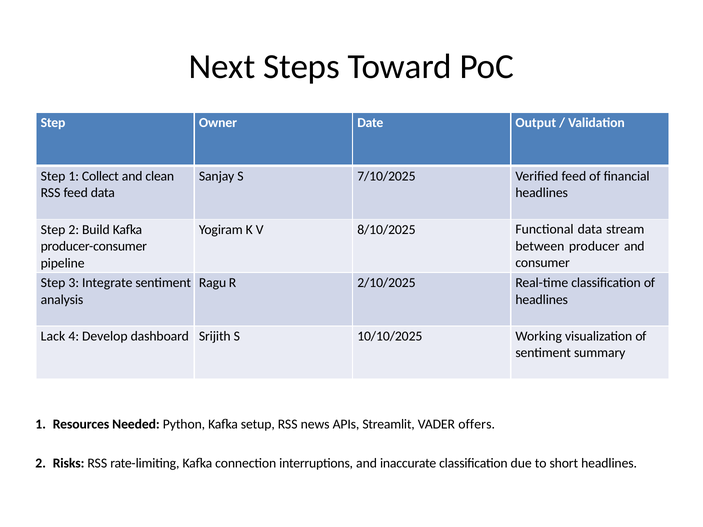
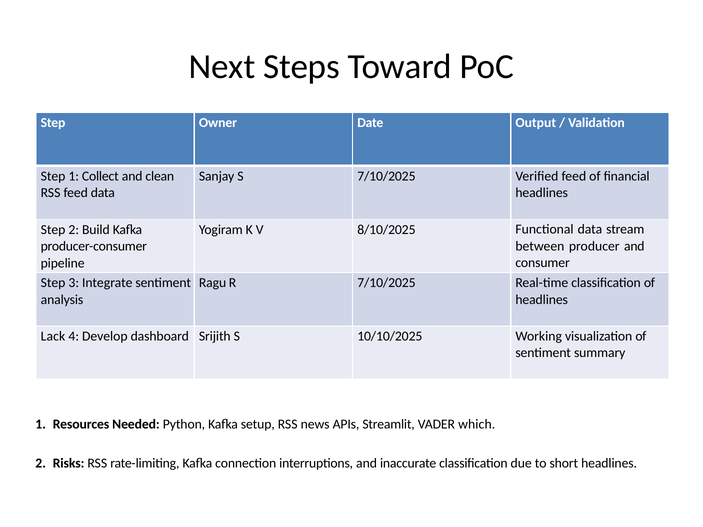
R 2/10/2025: 2/10/2025 -> 7/10/2025 (386, 283)
offers: offers -> which (477, 424)
